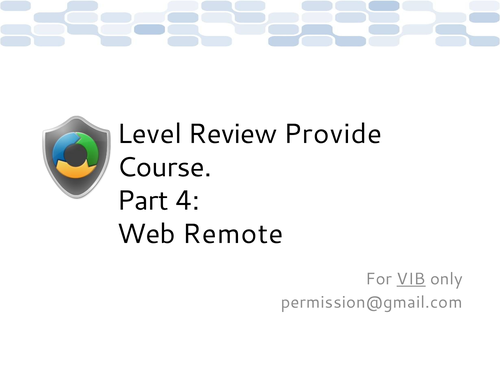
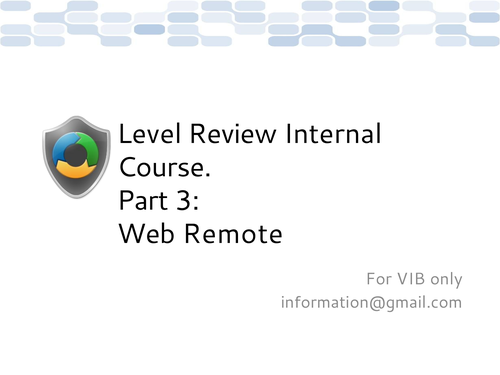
Provide: Provide -> Internal (333, 134)
4: 4 -> 3 (187, 201)
VIB underline: present -> none (411, 279)
permission@gmail.com: permission@gmail.com -> information@gmail.com (372, 302)
